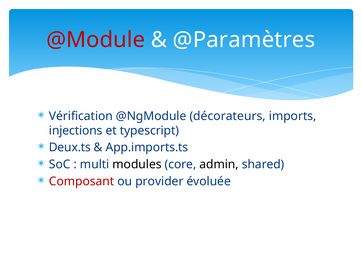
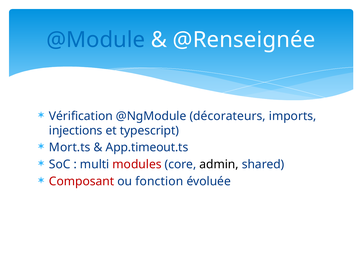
@Module colour: red -> blue (96, 40)
@Paramètres: @Paramètres -> @Renseignée (244, 40)
Deux.ts: Deux.ts -> Mort.ts (70, 147)
App.imports.ts: App.imports.ts -> App.timeout.ts (147, 147)
modules colour: black -> red (137, 164)
provider: provider -> fonction (159, 181)
